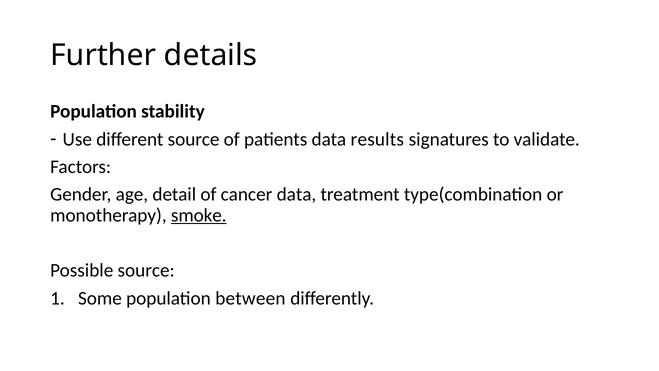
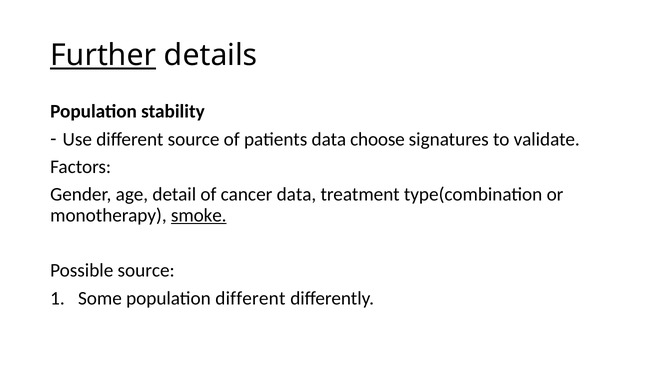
Further underline: none -> present (103, 55)
results: results -> choose (377, 139)
population between: between -> different (250, 298)
